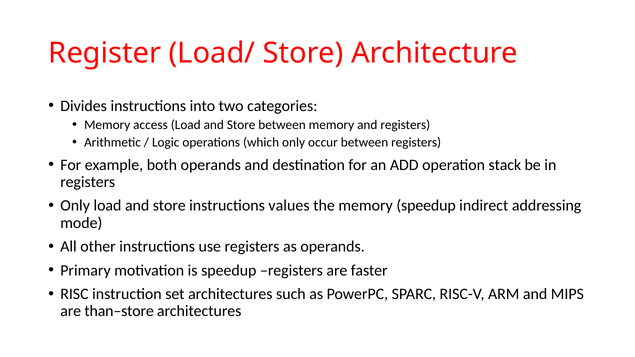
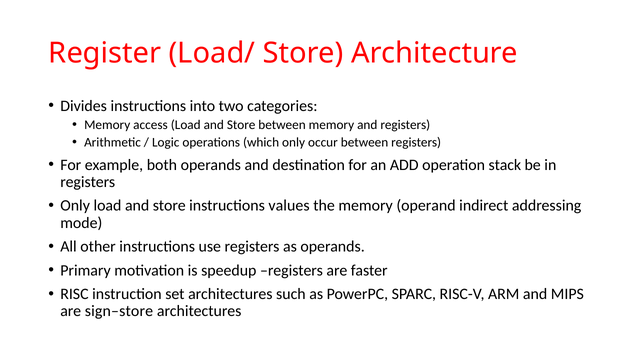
memory speedup: speedup -> operand (426, 206)
than–store: than–store -> sign–store (119, 311)
